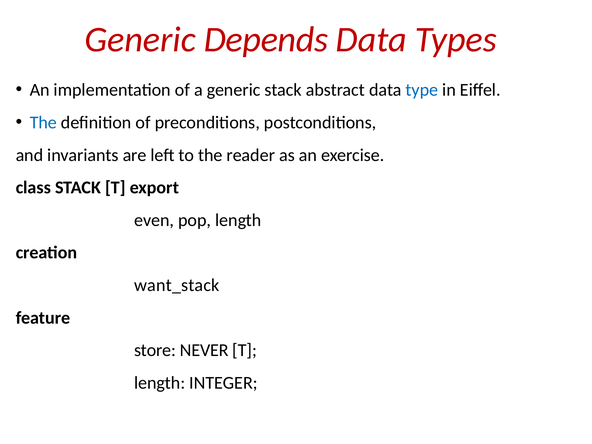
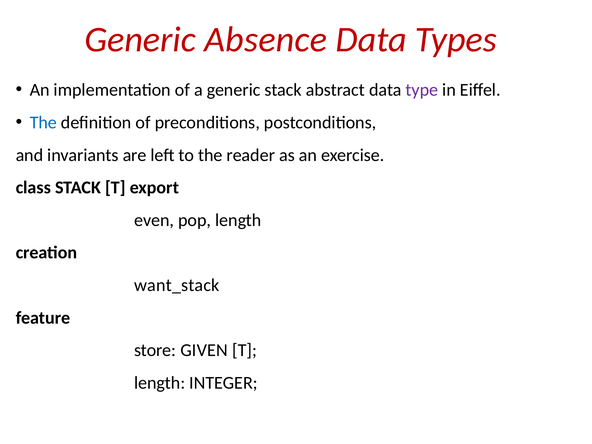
Depends: Depends -> Absence (266, 39)
type colour: blue -> purple (422, 90)
NEVER: NEVER -> GIVEN (204, 350)
